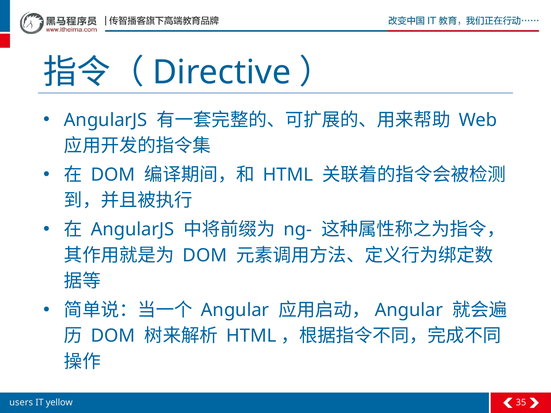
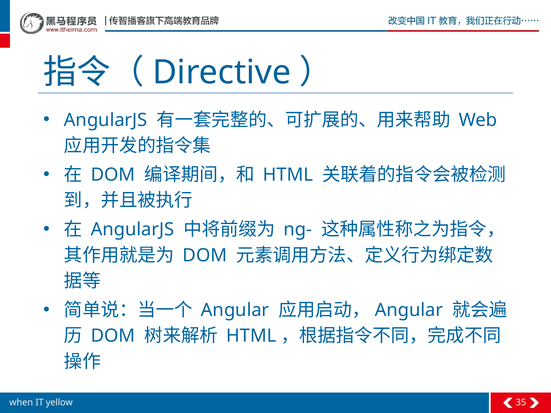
users: users -> when (21, 403)
